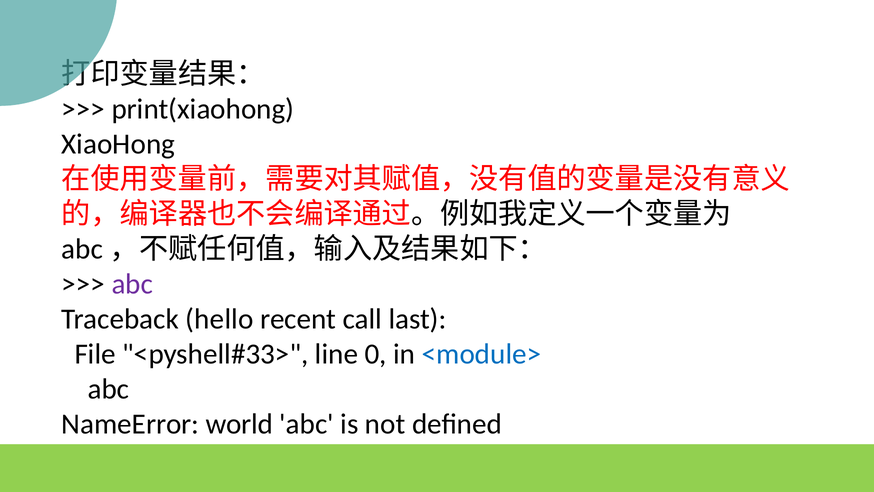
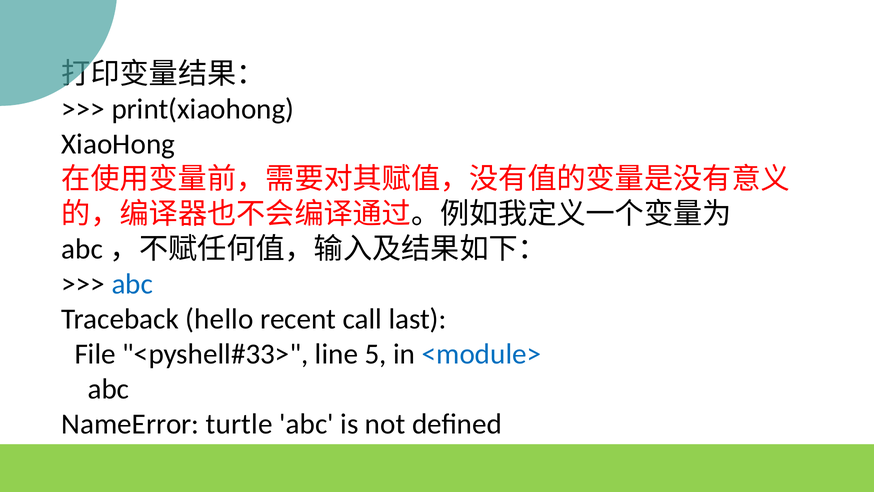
abc colour: purple -> blue (132, 284)
0: 0 -> 5 (376, 354)
world: world -> turtle (239, 424)
